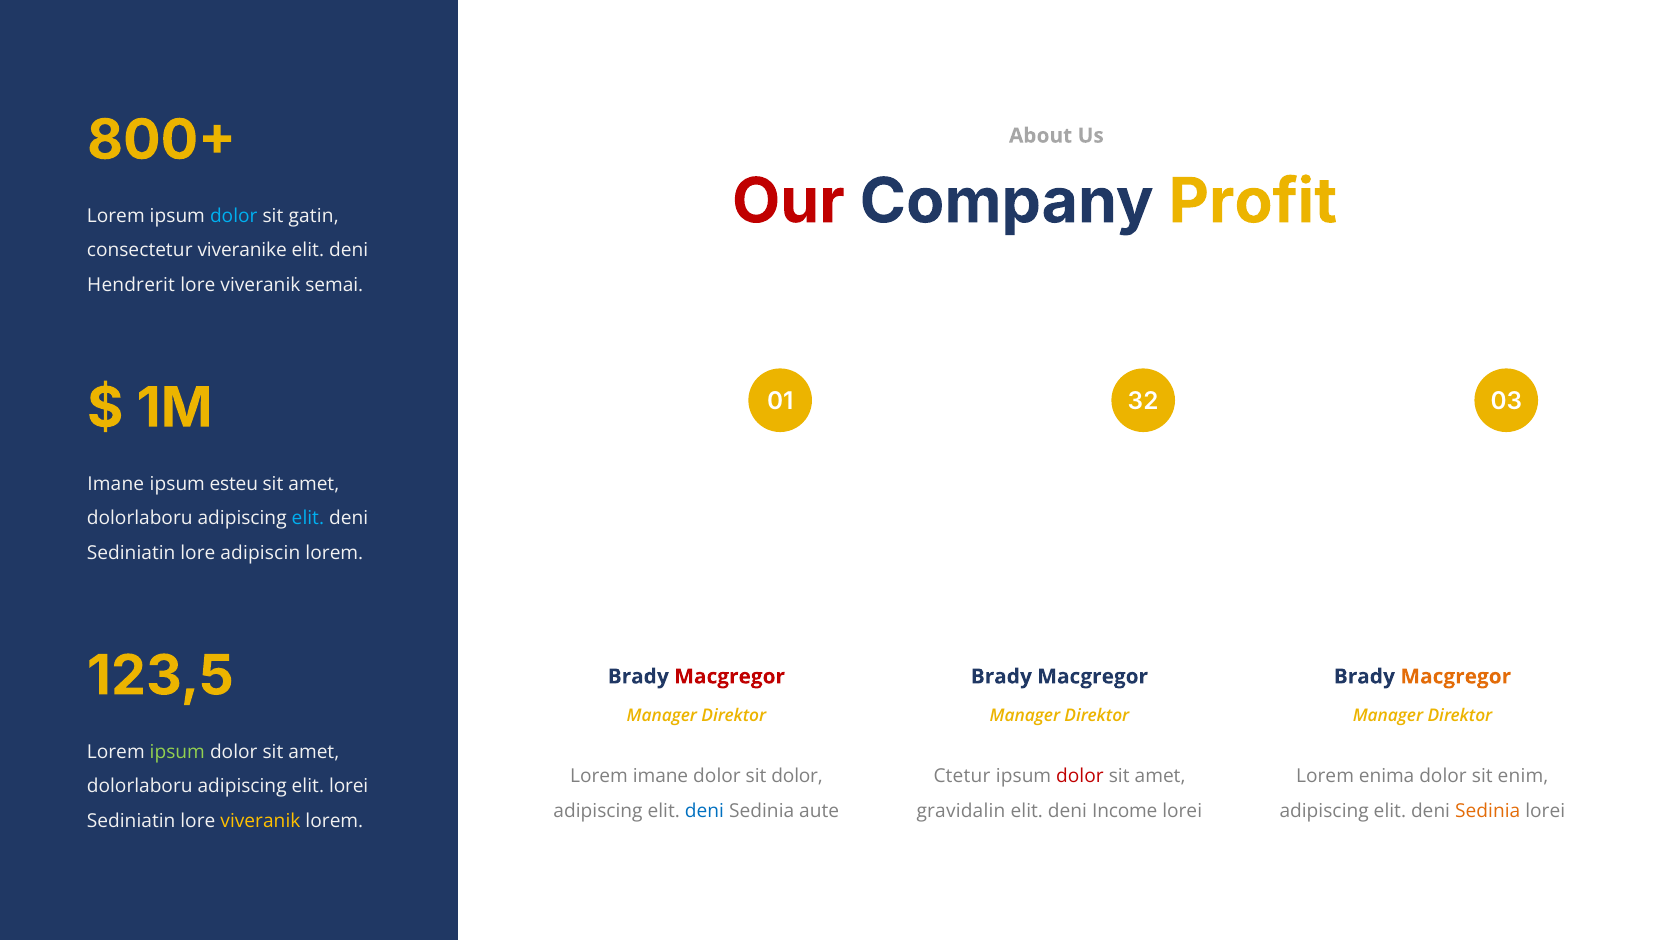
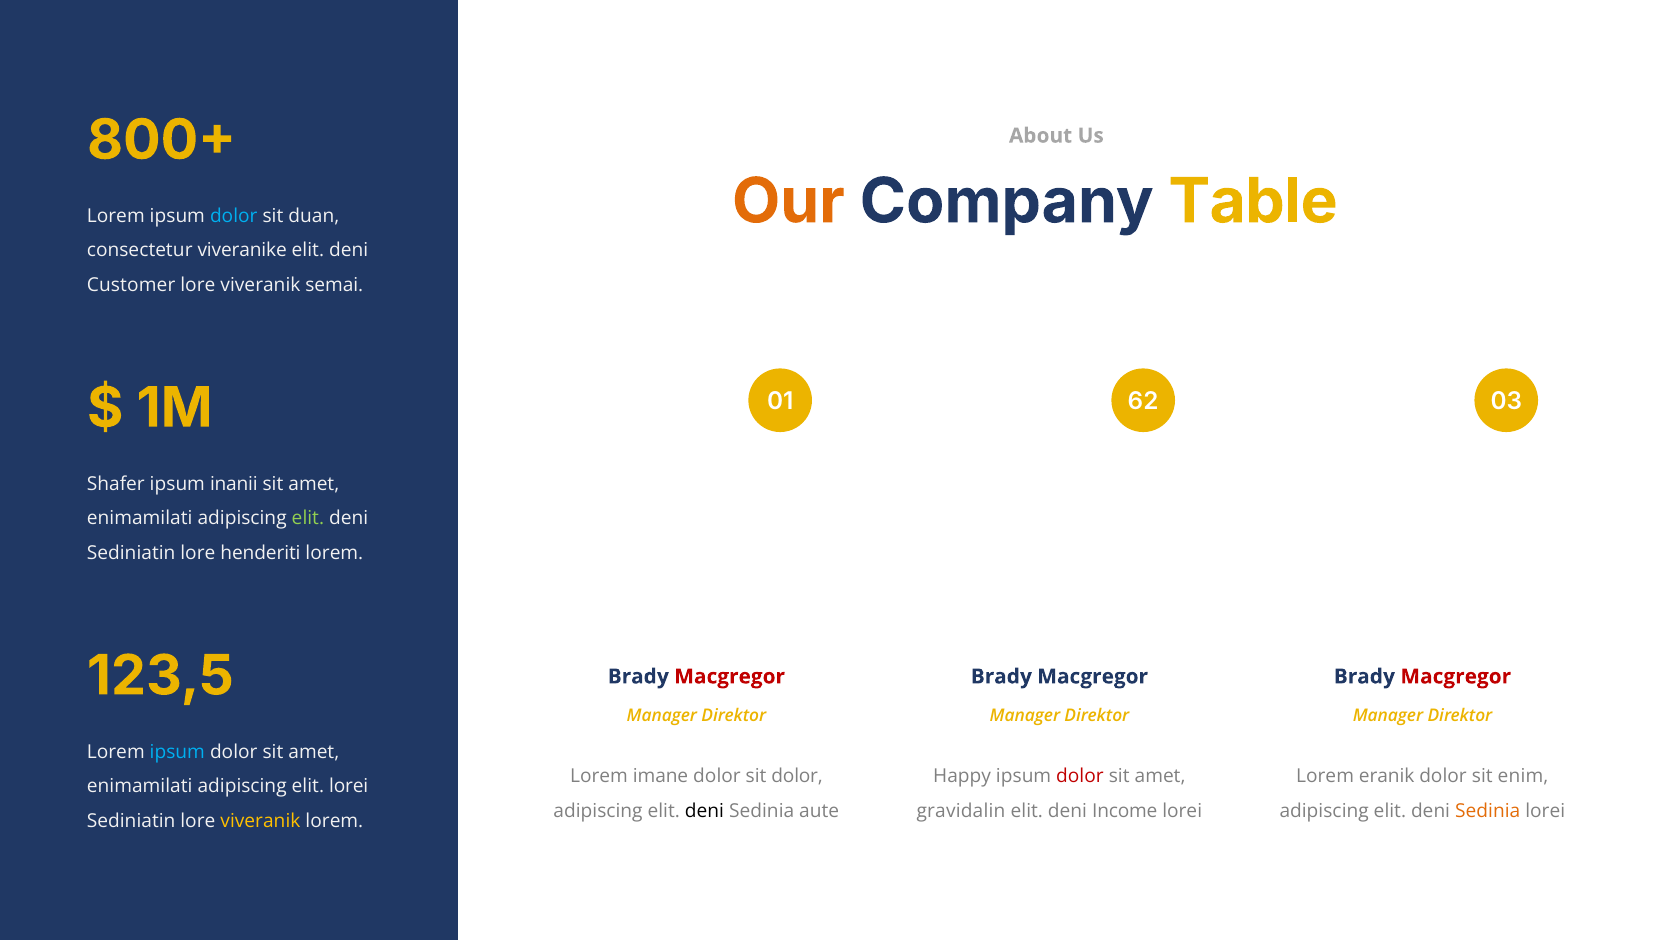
Our colour: red -> orange (788, 202)
Profit: Profit -> Table (1253, 202)
gatin: gatin -> duan (314, 216)
Hendrerit: Hendrerit -> Customer (131, 285)
32: 32 -> 62 (1143, 402)
Imane: Imane -> Shafer (116, 484)
esteu: esteu -> inanii (234, 484)
dolorlaboru: dolorlaboru -> enimamilati (140, 518)
elit colour: light blue -> light green (308, 518)
adipiscin: adipiscin -> henderiti (261, 553)
Macgregor colour: orange -> red (1456, 677)
ipsum colour: light green -> light blue (177, 752)
Ctetur: Ctetur -> Happy (962, 776)
enima: enima -> eranik (1387, 776)
dolorlaboru: dolorlaboru -> enimamilati (140, 786)
deni colour: blue -> black (704, 811)
